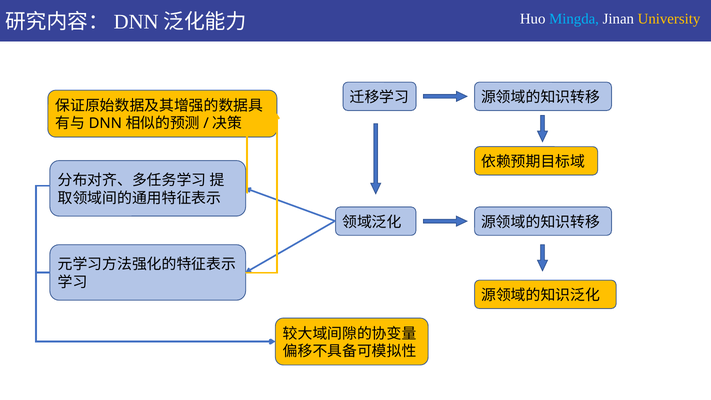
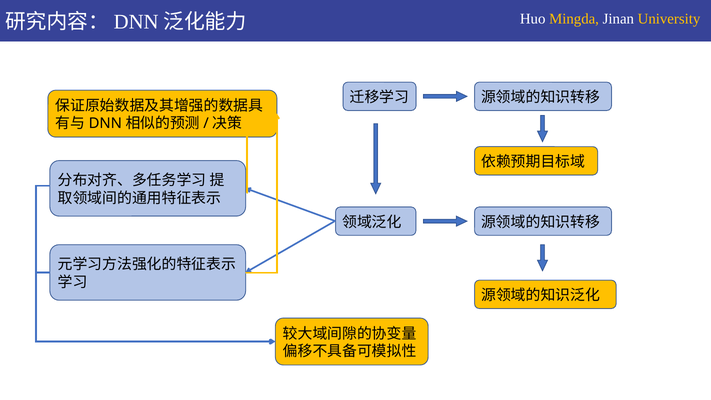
Mingda colour: light blue -> yellow (574, 19)
